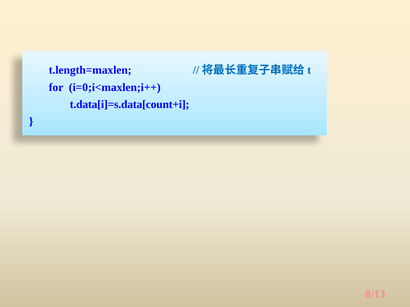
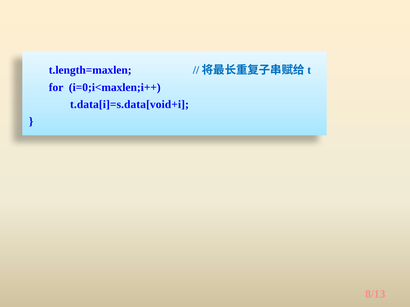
t.data[i]=s.data[count+i: t.data[i]=s.data[count+i -> t.data[i]=s.data[void+i (129, 105)
